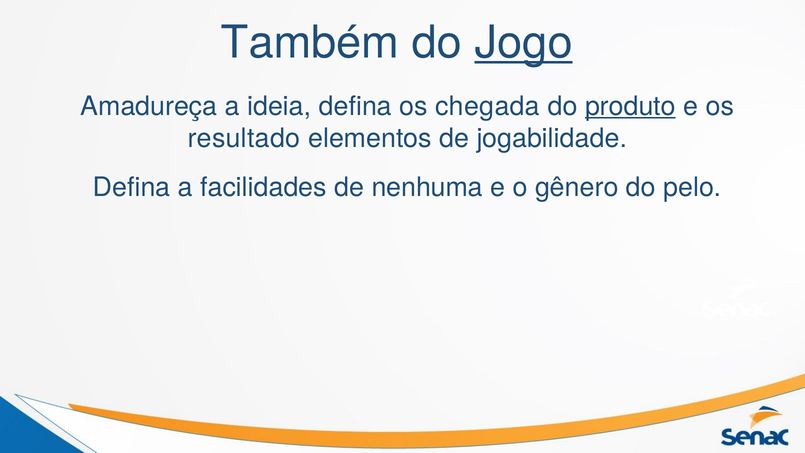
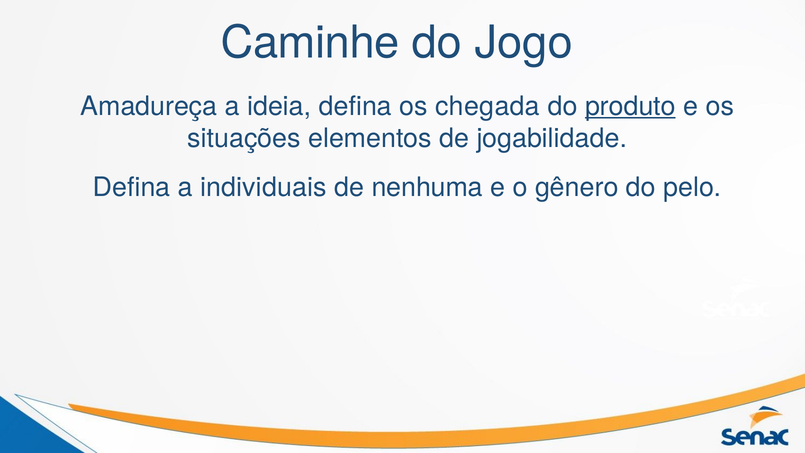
Também: Também -> Caminhe (310, 43)
Jogo underline: present -> none (524, 43)
resultado: resultado -> situações (244, 138)
facilidades: facilidades -> individuais (263, 188)
